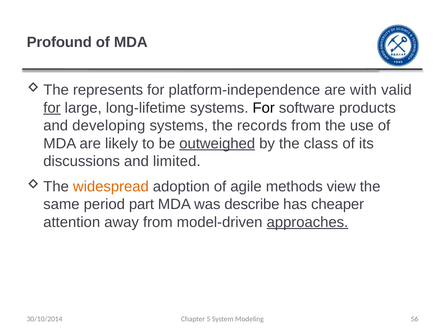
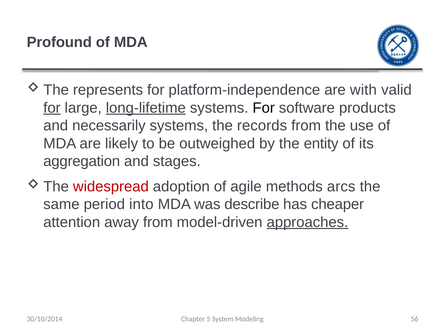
long-lifetime underline: none -> present (146, 108)
developing: developing -> necessarily (109, 126)
outweighed underline: present -> none (217, 143)
class: class -> entity (321, 143)
discussions: discussions -> aggregation (82, 161)
limited: limited -> stages (177, 161)
widespread colour: orange -> red (111, 186)
view: view -> arcs (341, 186)
part: part -> into (141, 204)
